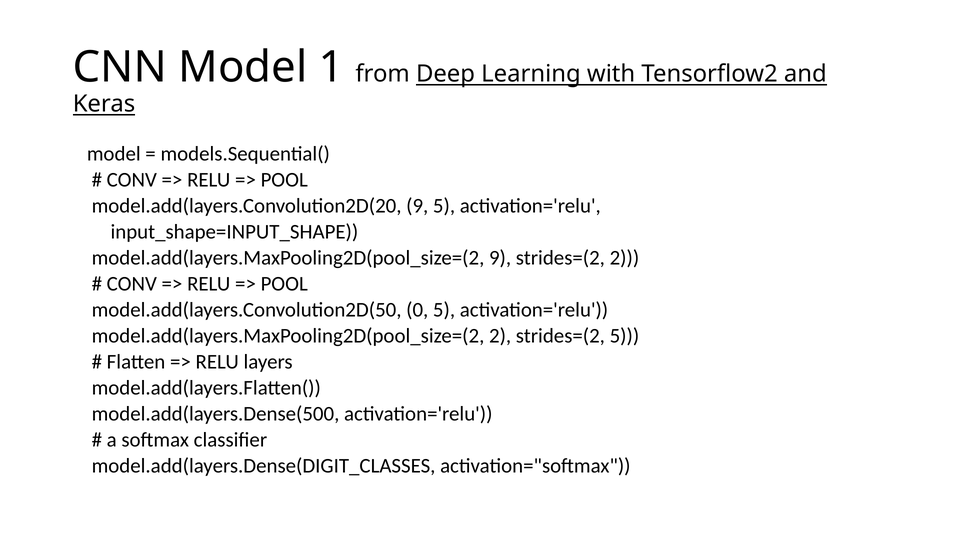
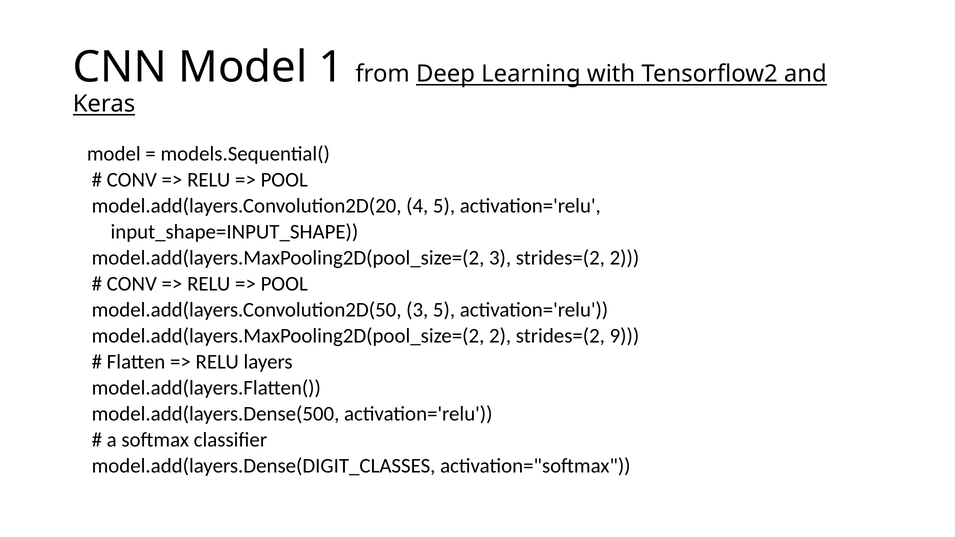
model.add(layers.Convolution2D(20 9: 9 -> 4 (417, 206)
model.add(layers.MaxPooling2D(pool_size=(2 9: 9 -> 3 (500, 258)
model.add(layers.Convolution2D(50 0: 0 -> 3 (417, 310)
strides=(2 5: 5 -> 9 (624, 336)
